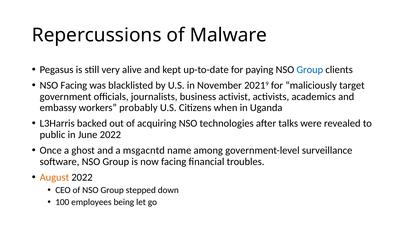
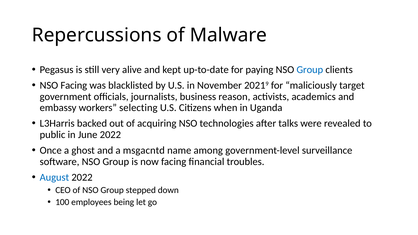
activist: activist -> reason (234, 97)
probably: probably -> selecting (138, 108)
August colour: orange -> blue (54, 177)
